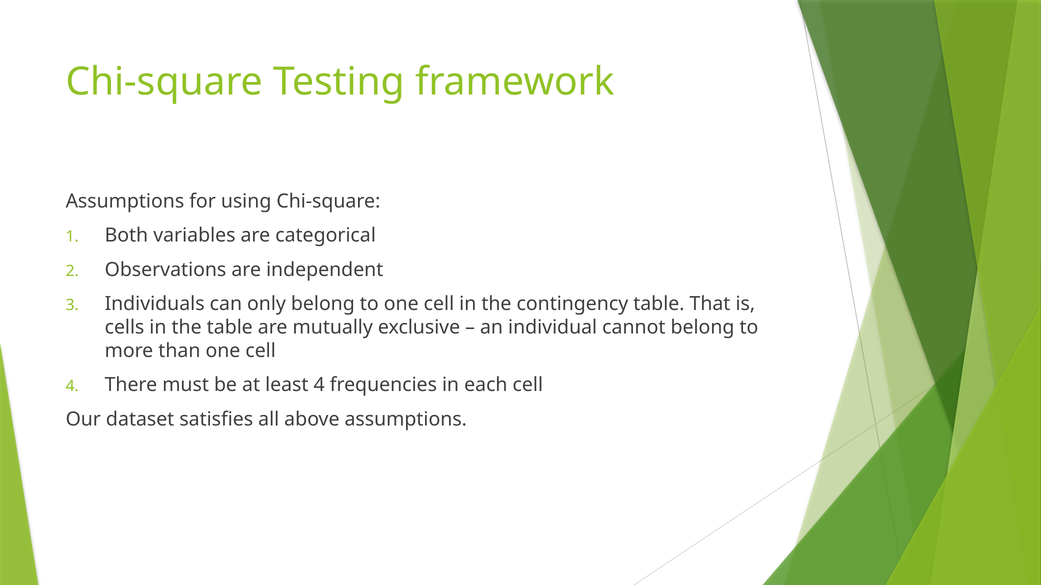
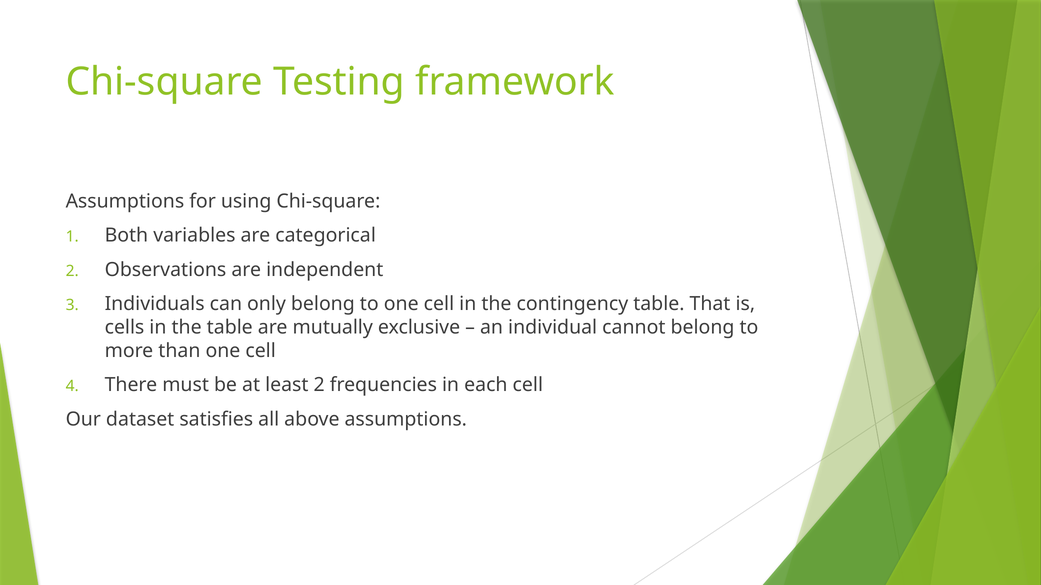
least 4: 4 -> 2 (319, 385)
